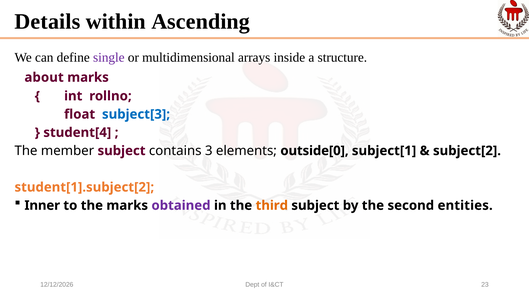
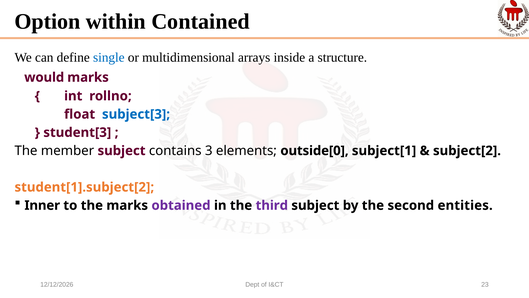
Details: Details -> Option (48, 21)
Ascending: Ascending -> Contained (201, 21)
single colour: purple -> blue (109, 57)
about: about -> would (44, 77)
student[4: student[4 -> student[3 (77, 132)
third colour: orange -> purple (272, 205)
